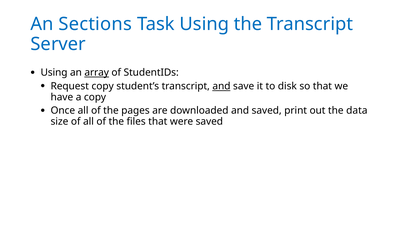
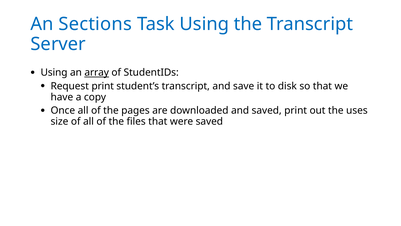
Request copy: copy -> print (103, 86)
and underline: present -> none (221, 86)
data: data -> uses (357, 110)
